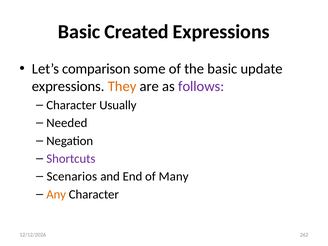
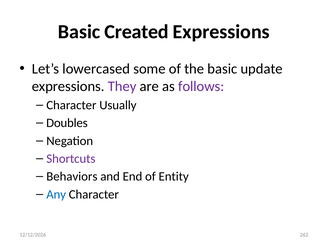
comparison: comparison -> lowercased (96, 69)
They colour: orange -> purple (122, 86)
Needed: Needed -> Doubles (67, 123)
Scenarios: Scenarios -> Behaviors (72, 176)
Many: Many -> Entity (174, 176)
Any colour: orange -> blue (56, 194)
